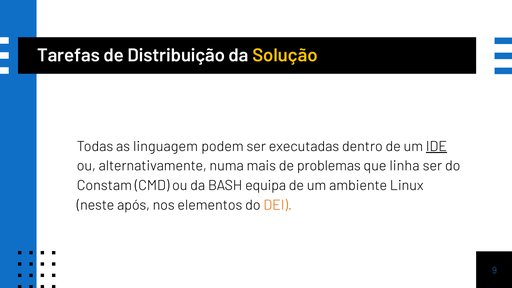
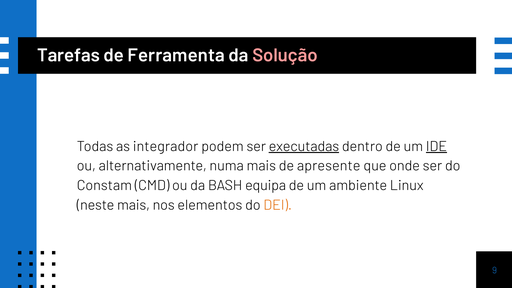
Distribuição: Distribuição -> Ferramenta (176, 55)
Solução colour: yellow -> pink (285, 55)
linguagem: linguagem -> integrador (166, 146)
executadas underline: none -> present (304, 146)
problemas: problemas -> apresente (329, 166)
linha: linha -> onde (405, 166)
neste após: após -> mais (133, 205)
